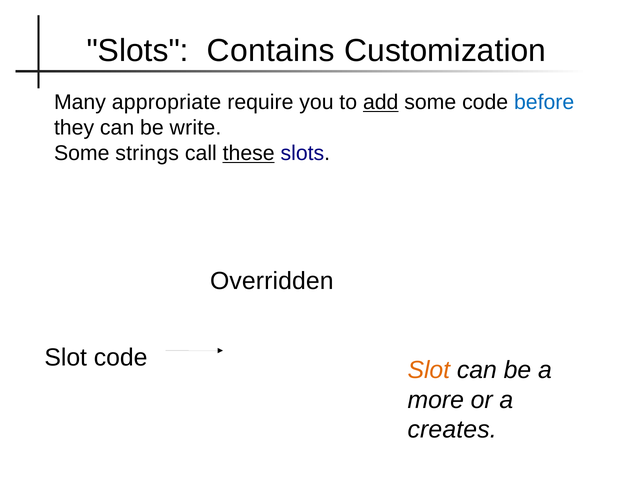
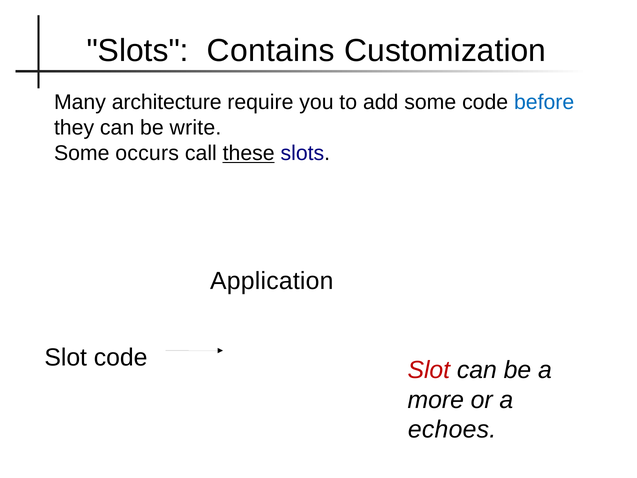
appropriate: appropriate -> architecture (167, 102)
add underline: present -> none (381, 102)
strings: strings -> occurs (147, 153)
Overridden: Overridden -> Application (272, 281)
Slot colour: orange -> red (429, 370)
creates: creates -> echoes (452, 430)
